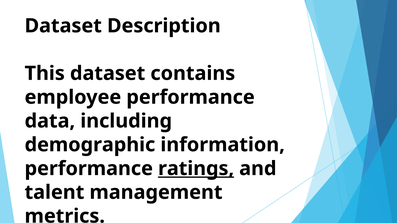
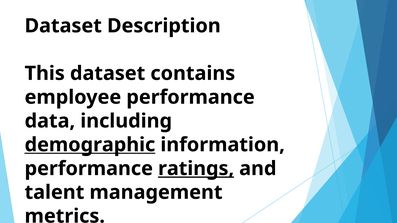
demographic underline: none -> present (90, 145)
